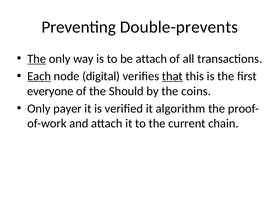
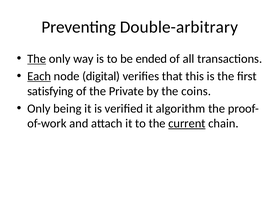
Double-prevents: Double-prevents -> Double-arbitrary (179, 27)
be attach: attach -> ended (151, 59)
that underline: present -> none (172, 76)
everyone: everyone -> satisfying (50, 91)
Should: Should -> Private (126, 91)
payer: payer -> being (67, 109)
current underline: none -> present (187, 123)
